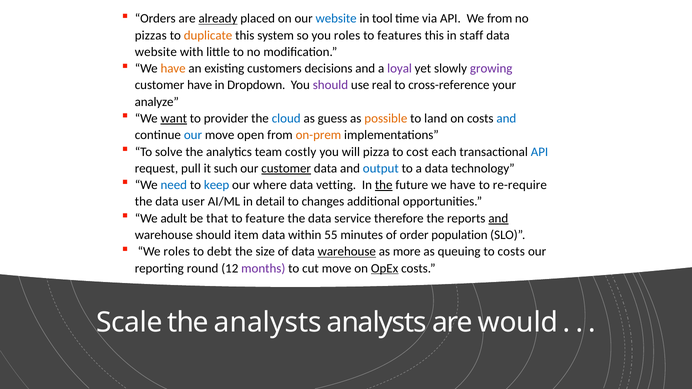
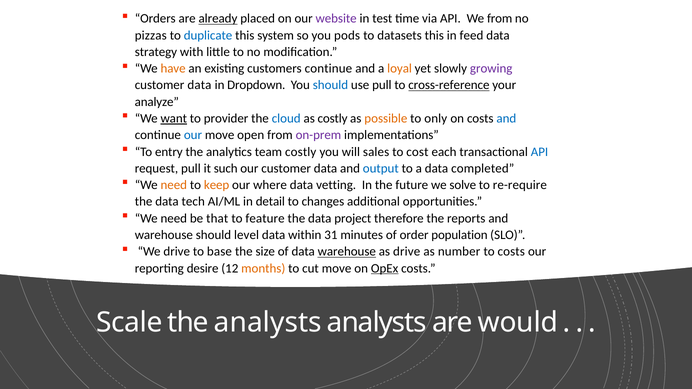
website colour: blue -> purple (336, 19)
tool: tool -> test (382, 19)
duplicate colour: orange -> blue (208, 35)
you roles: roles -> pods (347, 35)
features: features -> datasets (400, 35)
staff: staff -> feed (471, 35)
website: website -> strategy (156, 52)
customers decisions: decisions -> continue (328, 69)
loyal colour: purple -> orange (400, 69)
have: have -> data (199, 85)
should colour: purple -> blue (330, 85)
use real: real -> pull (382, 85)
cross-reference underline: none -> present (449, 85)
as guess: guess -> costly (333, 119)
land: land -> only (436, 119)
on-prem colour: orange -> purple (318, 135)
solve: solve -> entry (169, 152)
pizza: pizza -> sales (376, 152)
customer underline: present -> none (286, 168)
technology: technology -> completed (483, 168)
need colour: blue -> orange (174, 185)
keep colour: blue -> orange (217, 185)
the underline: present -> none (384, 185)
future we have: have -> solve (463, 185)
user: user -> tech (193, 202)
adult: adult -> need (174, 218)
service: service -> project (353, 218)
and underline: present -> none (498, 218)
item: item -> level (247, 235)
55: 55 -> 31 (331, 235)
We roles: roles -> drive (177, 252)
debt: debt -> base (219, 252)
as more: more -> drive (407, 252)
queuing: queuing -> number (459, 252)
round: round -> desire (203, 268)
months colour: purple -> orange (263, 268)
